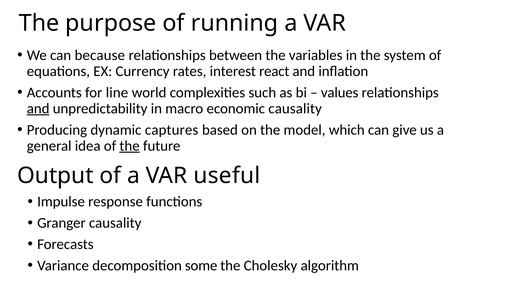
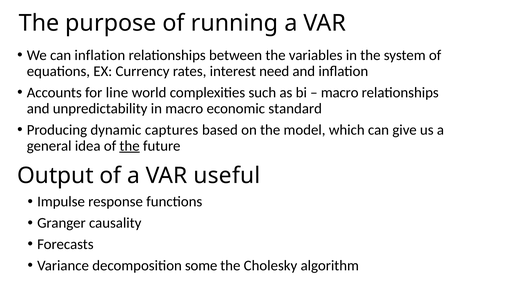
can because: because -> inflation (100, 55)
react: react -> need (274, 71)
values: values -> macro (340, 93)
and underline: present -> none (38, 109)
economic causality: causality -> standard (295, 109)
